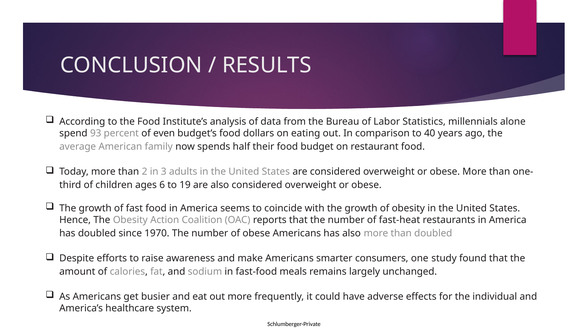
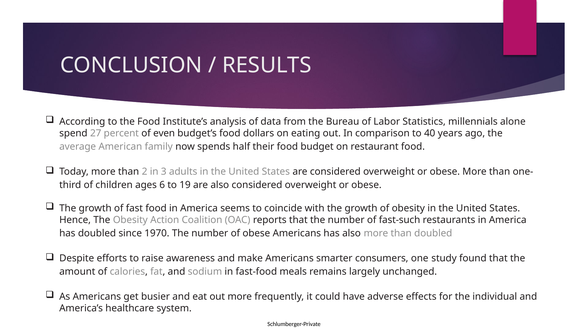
93: 93 -> 27 (96, 134)
fast-heat: fast-heat -> fast-such (400, 220)
